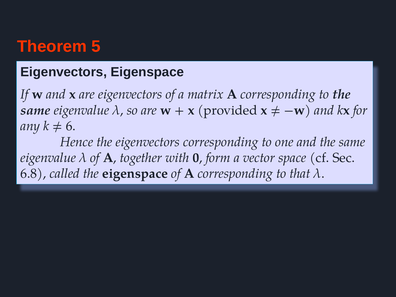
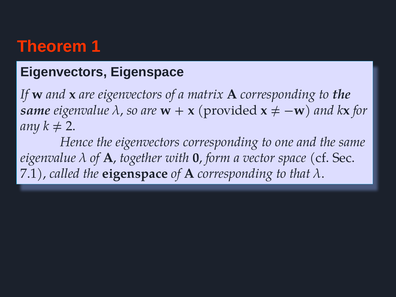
5: 5 -> 1 (96, 46)
6: 6 -> 2 (71, 126)
6.8: 6.8 -> 7.1 (33, 174)
